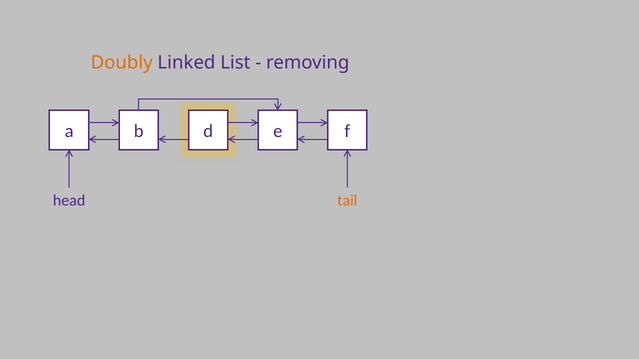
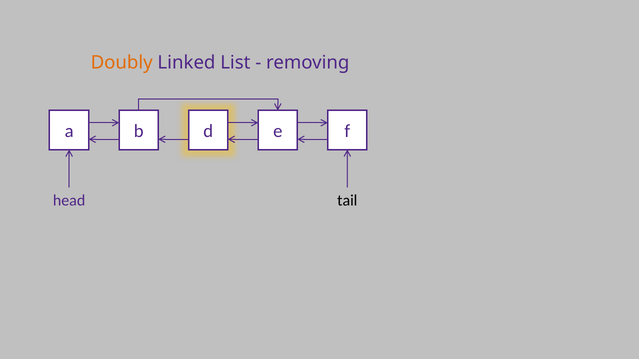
tail colour: orange -> black (347, 201)
